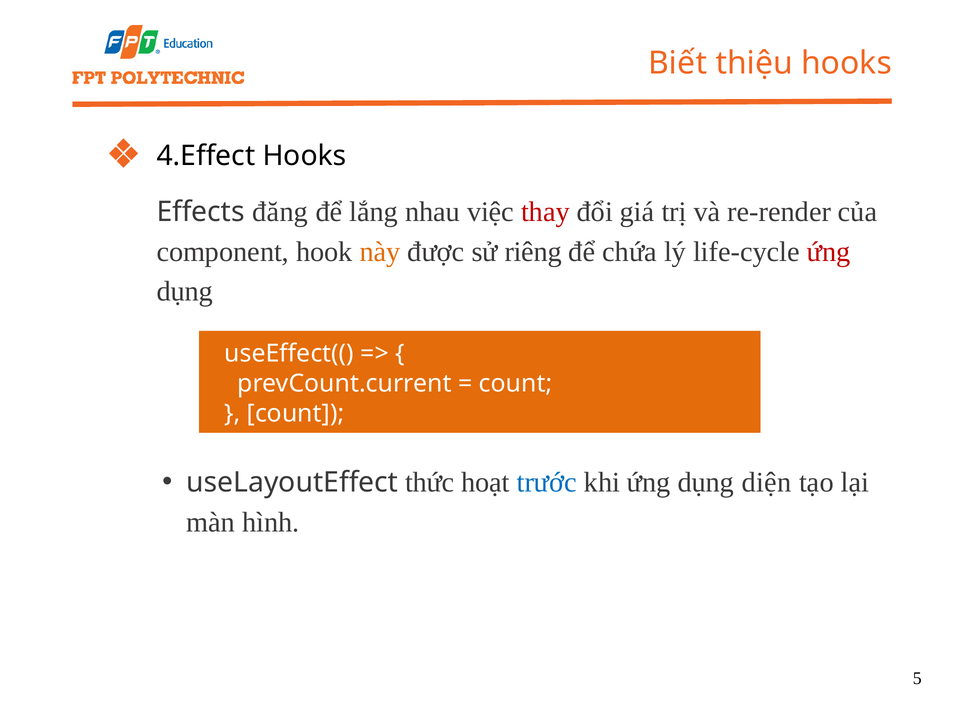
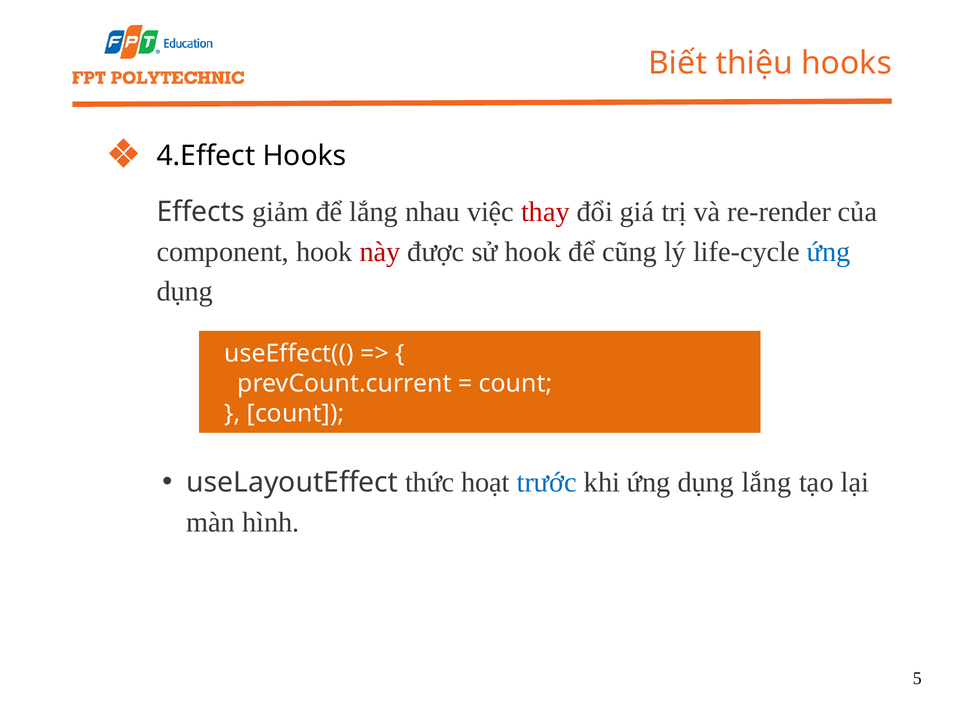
đăng: đăng -> giảm (280, 212)
này colour: orange -> red (380, 252)
sử riêng: riêng -> hook (533, 252)
chứa: chứa -> cũng (630, 252)
ứng colour: red -> blue (829, 252)
dụng diện: diện -> lắng (767, 482)
